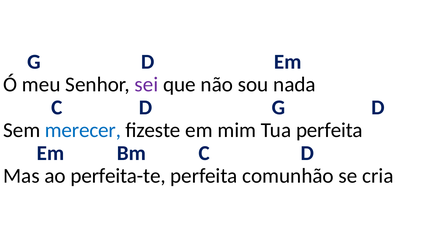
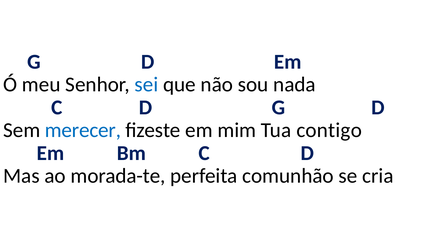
sei colour: purple -> blue (146, 85)
Tua perfeita: perfeita -> contigo (329, 131)
perfeita-te: perfeita-te -> morada-te (118, 176)
